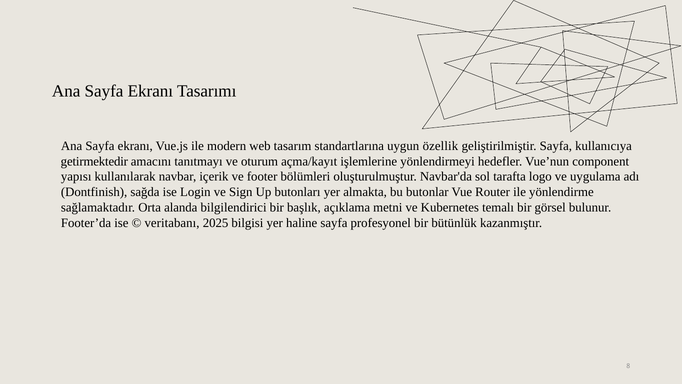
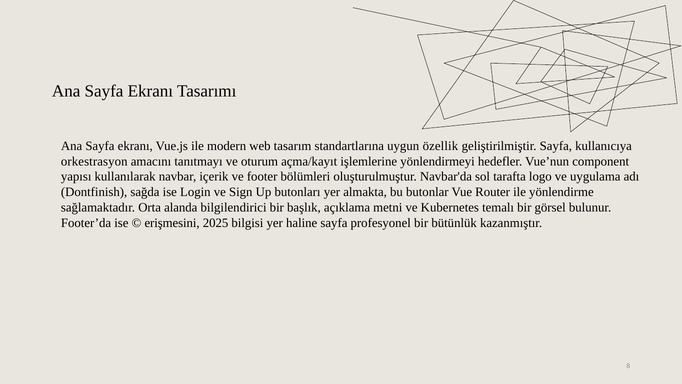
getirmektedir: getirmektedir -> orkestrasyon (94, 161)
veritabanı: veritabanı -> erişmesini (172, 223)
